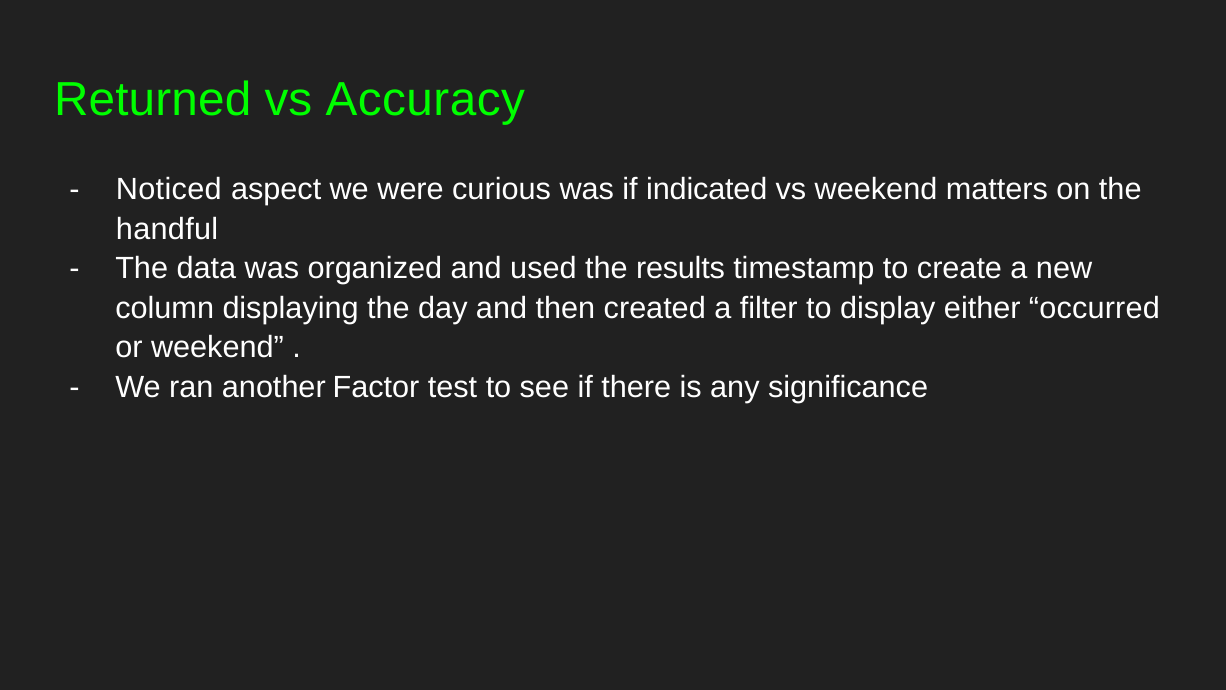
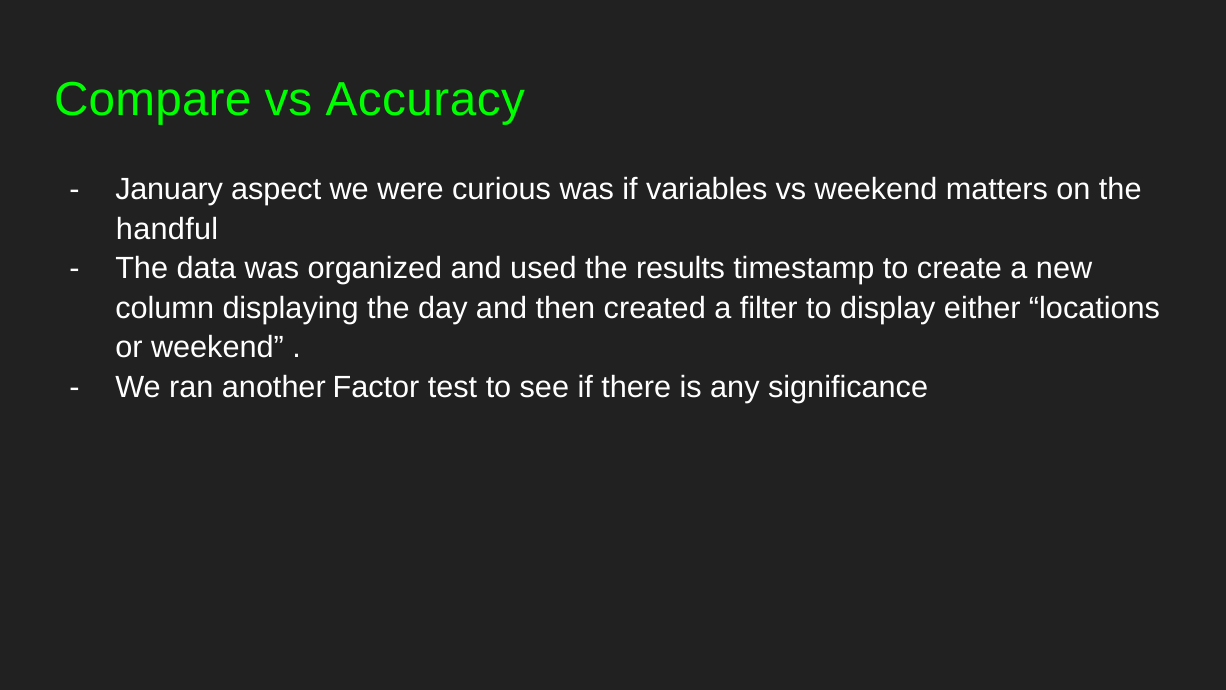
Returned: Returned -> Compare (153, 99)
Noticed: Noticed -> January (169, 190)
indicated: indicated -> variables (707, 190)
occurred: occurred -> locations (1095, 308)
